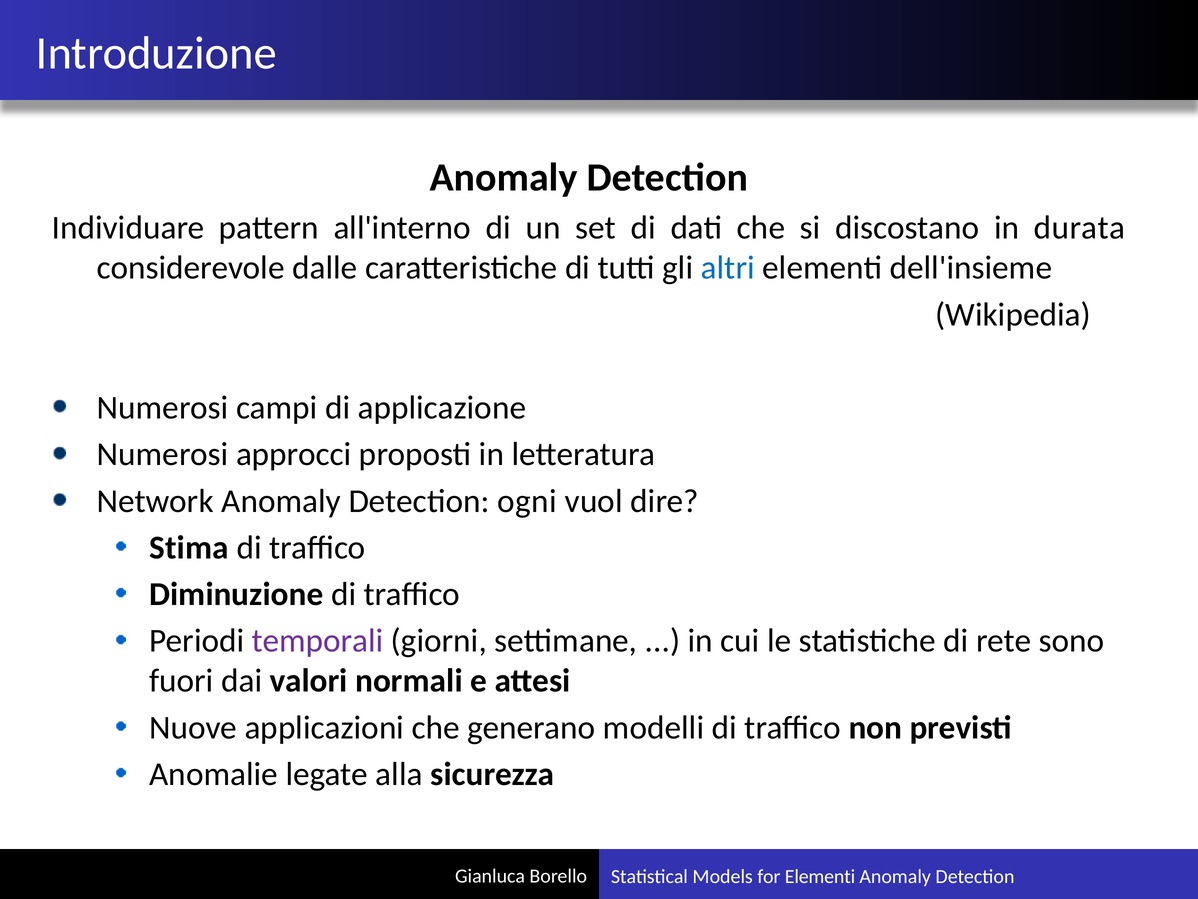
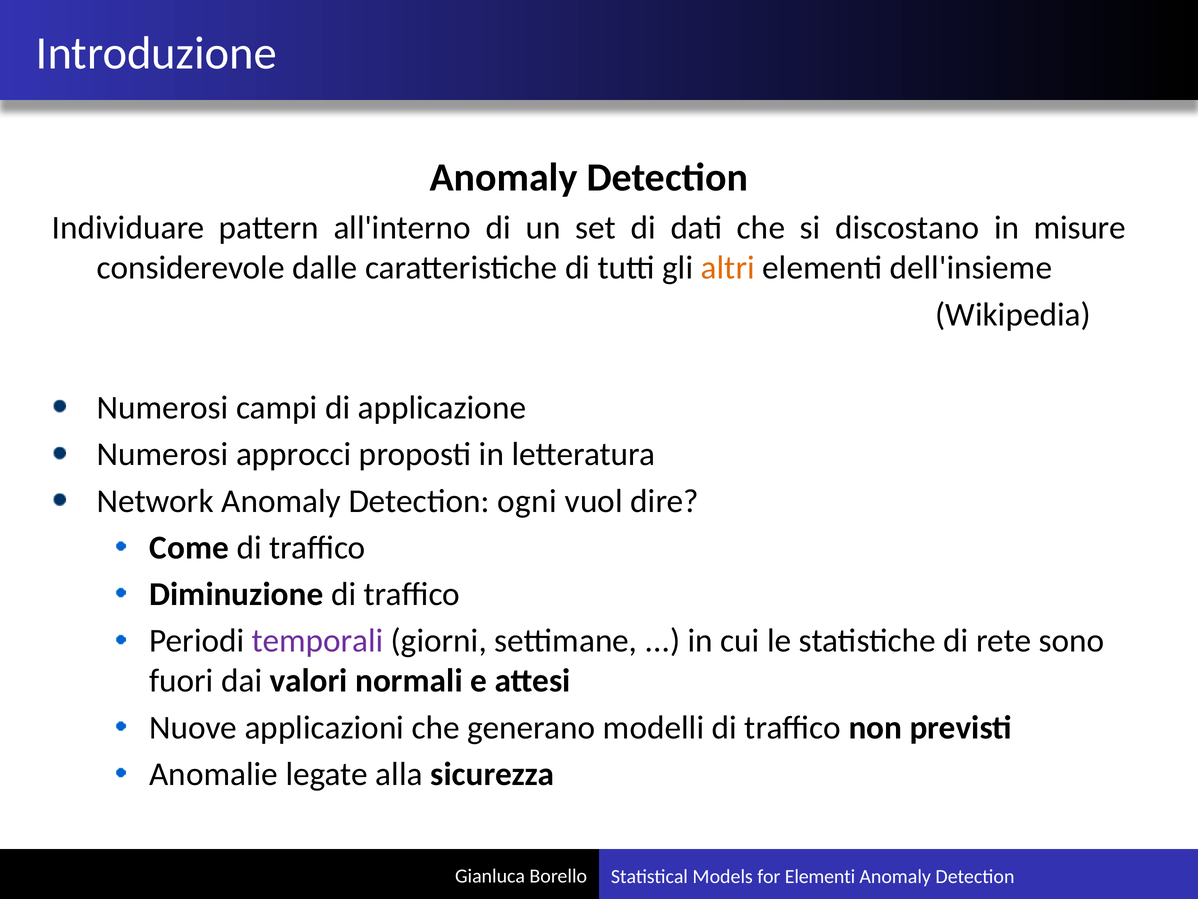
durata: durata -> misure (1080, 228)
altri colour: blue -> orange (728, 268)
Stima: Stima -> Come (189, 547)
